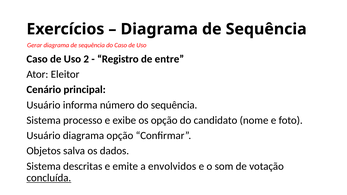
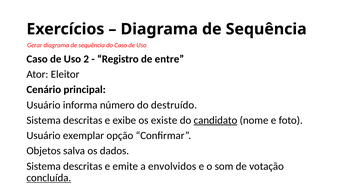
do sequência: sequência -> destruído (174, 105)
processo: processo -> descritas (83, 120)
os opção: opção -> existe (164, 120)
candidato underline: none -> present (215, 120)
Usuário diagrama: diagrama -> exemplar (83, 136)
